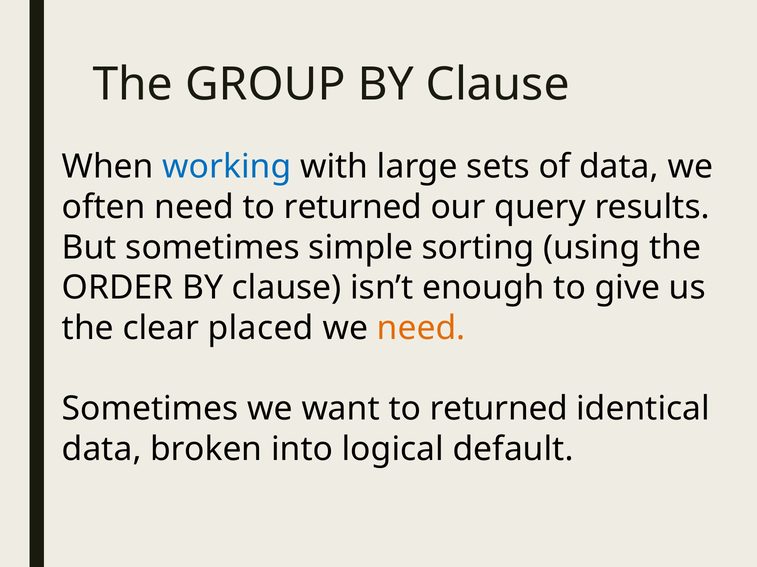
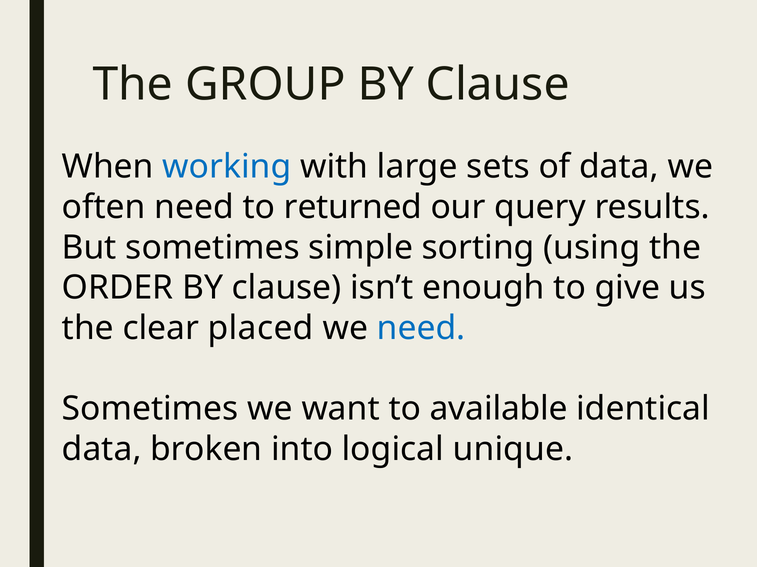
need colour: orange -> blue (421, 329)
want to returned: returned -> available (499, 409)
default: default -> unique (513, 450)
